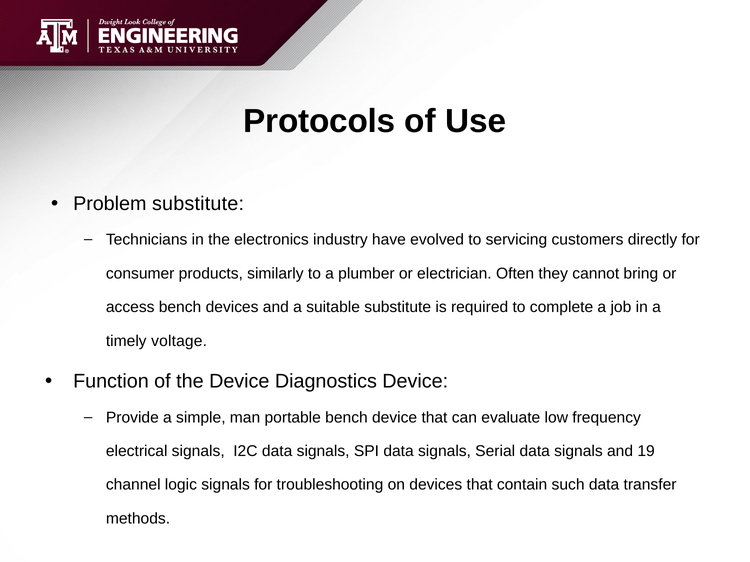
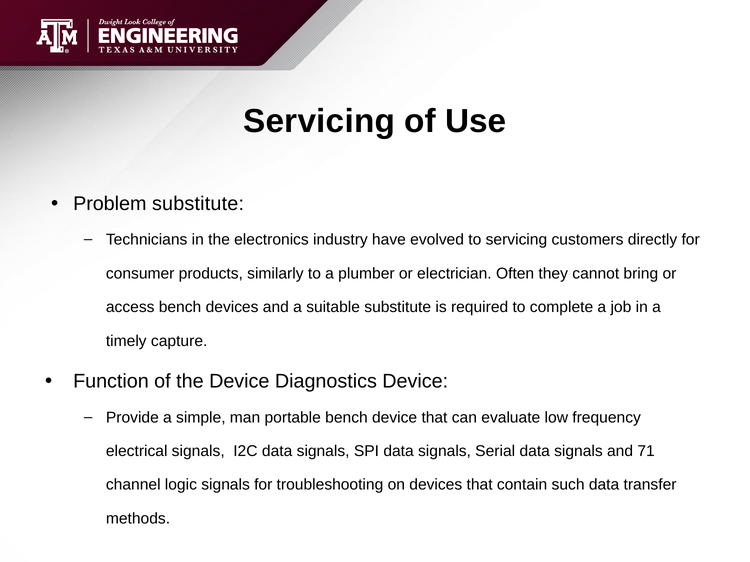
Protocols: Protocols -> Servicing (319, 121)
voltage: voltage -> capture (179, 341)
19: 19 -> 71 (646, 451)
